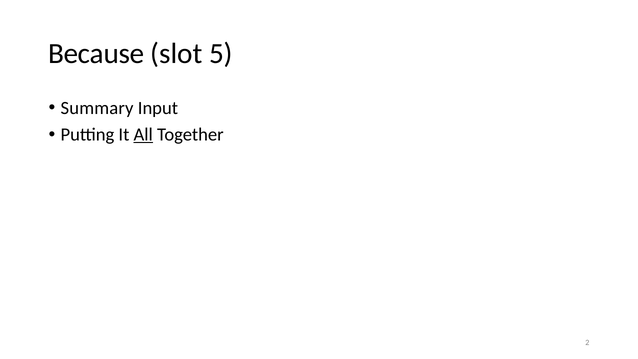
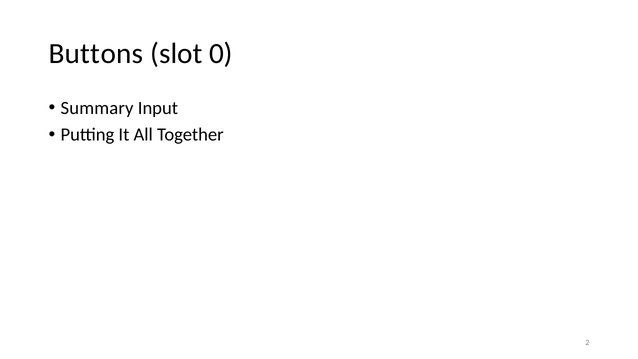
Because: Because -> Buttons (96, 54)
5: 5 -> 0 (221, 54)
All underline: present -> none (143, 135)
